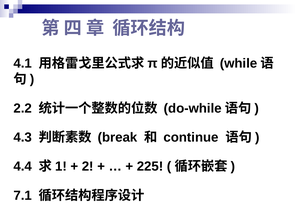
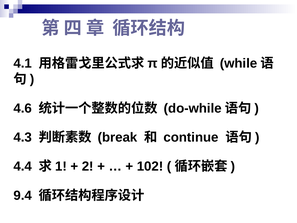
2.2: 2.2 -> 4.6 (23, 108)
225: 225 -> 102 (150, 166)
7.1: 7.1 -> 9.4 (23, 195)
